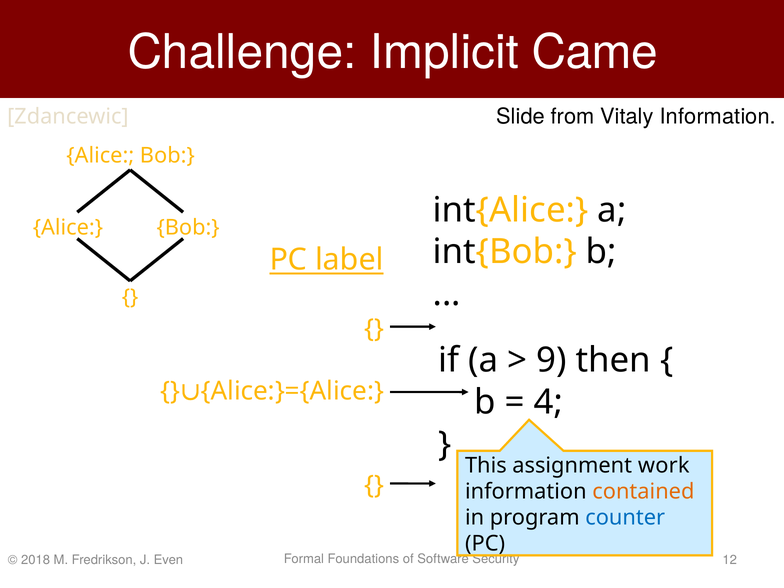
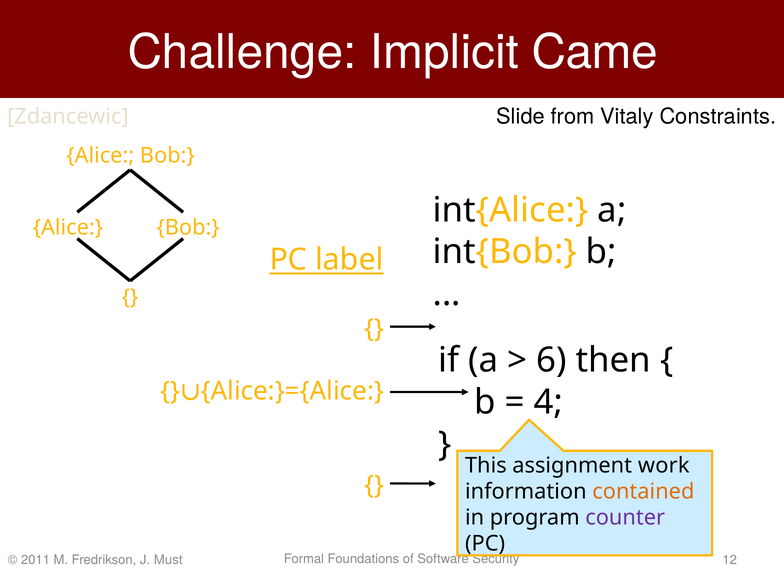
Vitaly Information: Information -> Constraints (718, 116)
9: 9 -> 6 (551, 360)
counter colour: blue -> purple (625, 518)
2018: 2018 -> 2011 (36, 560)
Even: Even -> Must (168, 560)
